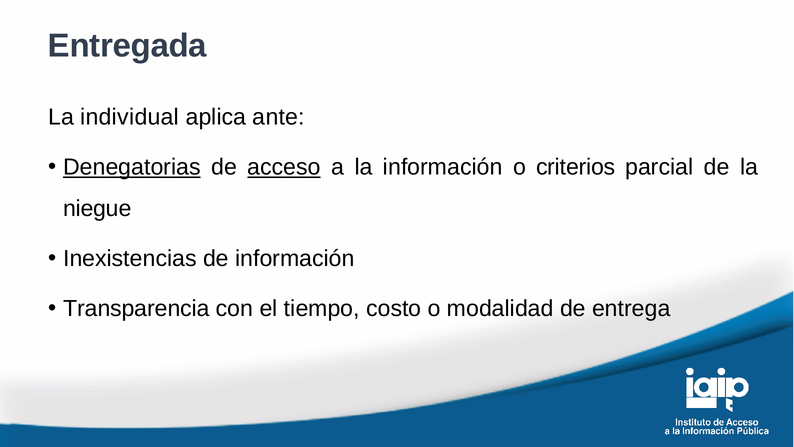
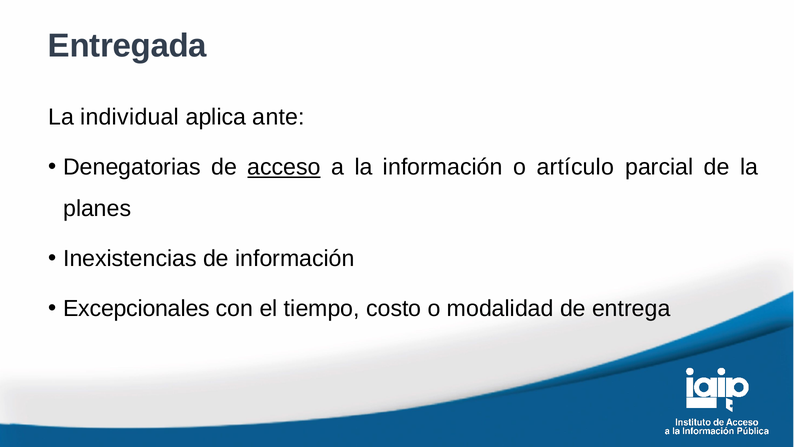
Denegatorias underline: present -> none (132, 167)
criterios: criterios -> artículo (575, 167)
niegue: niegue -> planes (97, 209)
Transparencia: Transparencia -> Excepcionales (136, 308)
